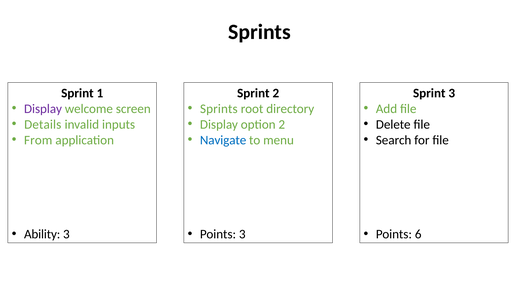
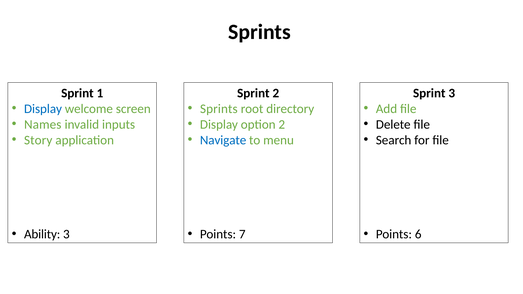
Display colour: purple -> blue (43, 109)
Details: Details -> Names (43, 124)
From: From -> Story (38, 140)
Points 3: 3 -> 7 (242, 234)
